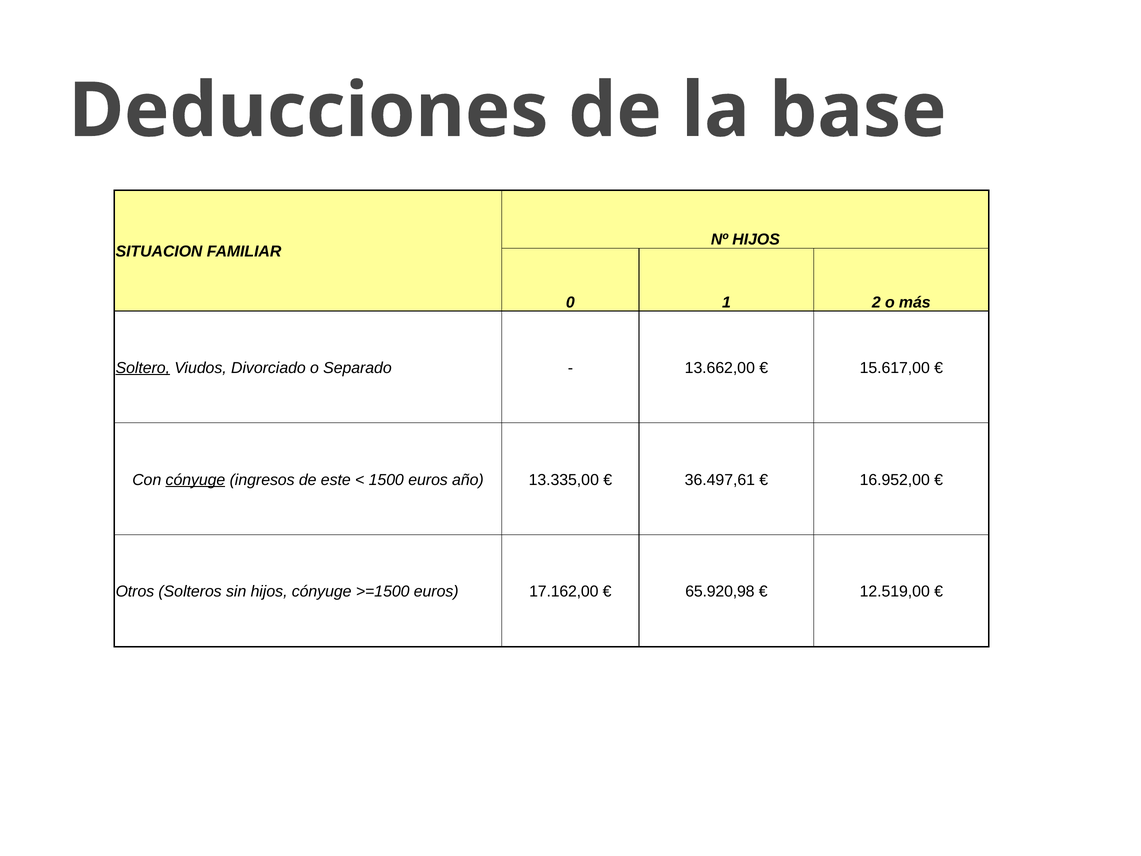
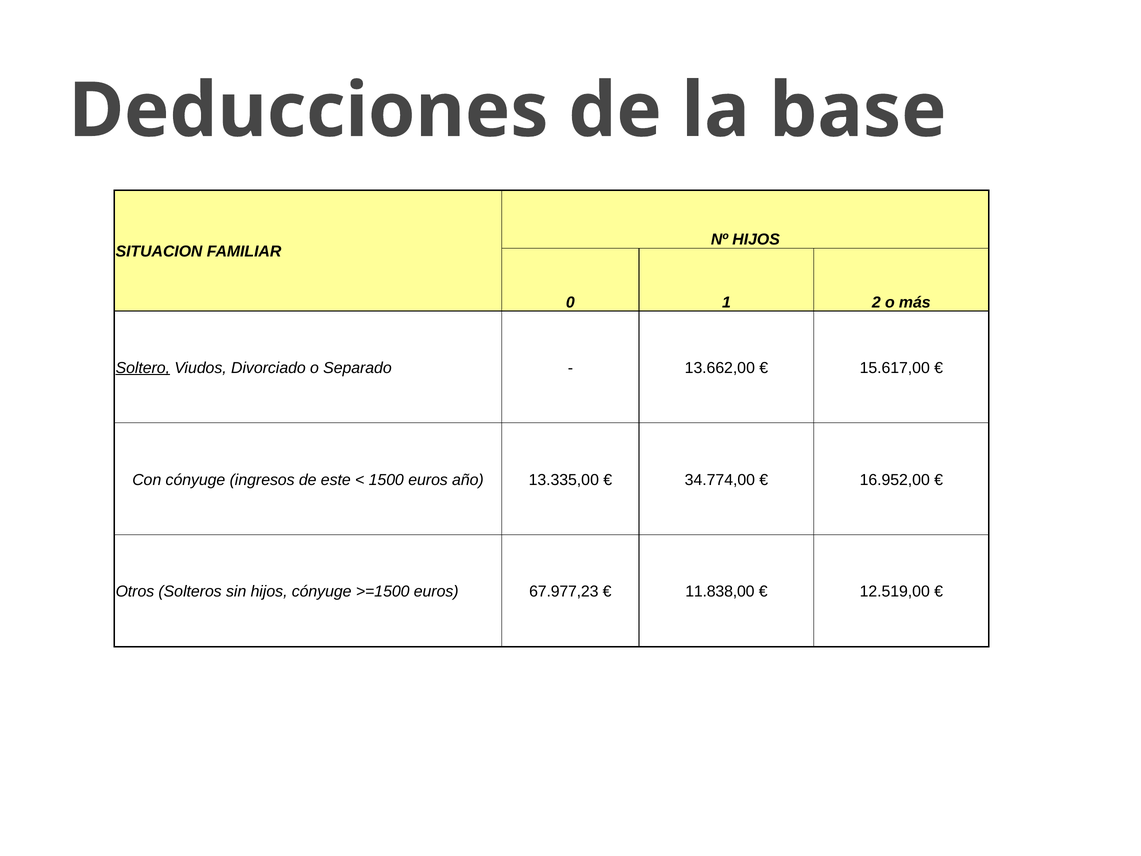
cónyuge underline: present -> none (195, 480)
36.497,61: 36.497,61 -> 34.774,00 (720, 480)
17.162,00: 17.162,00 -> 67.977,23 (564, 592)
65.920,98: 65.920,98 -> 11.838,00 (720, 592)
